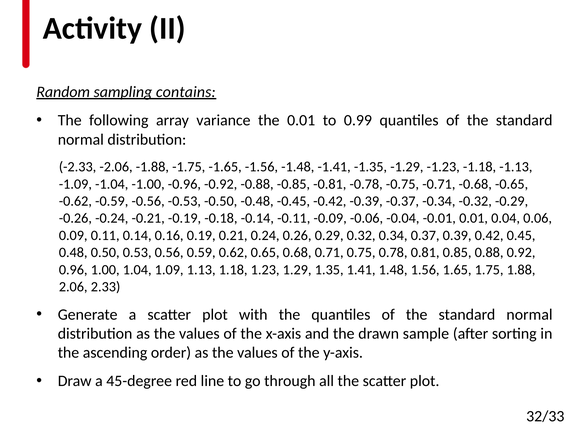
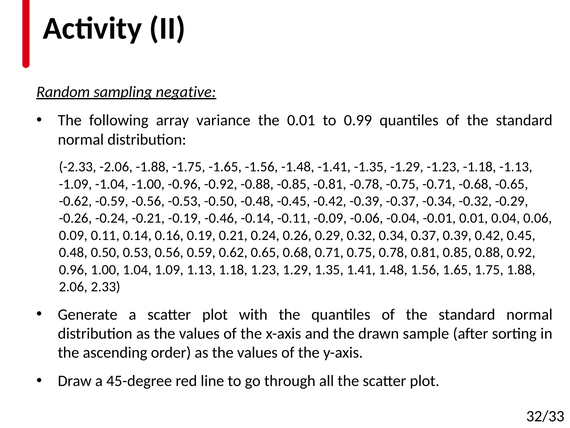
contains: contains -> negative (186, 92)
-0.18: -0.18 -> -0.46 (221, 218)
